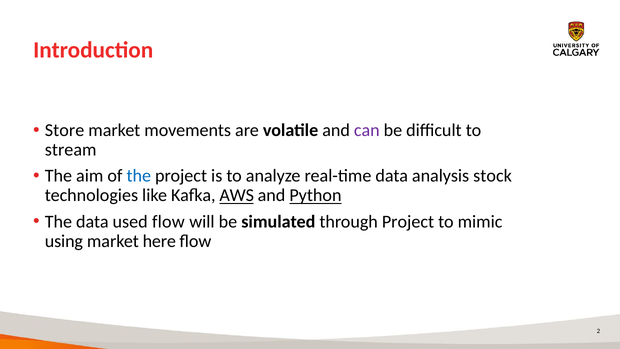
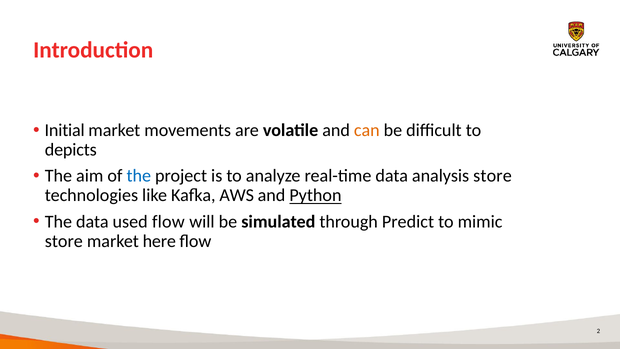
Store: Store -> Initial (65, 130)
can colour: purple -> orange (367, 130)
stream: stream -> depicts (71, 150)
analysis stock: stock -> store (493, 176)
AWS underline: present -> none (237, 195)
through Project: Project -> Predict (408, 221)
using: using -> store (64, 241)
